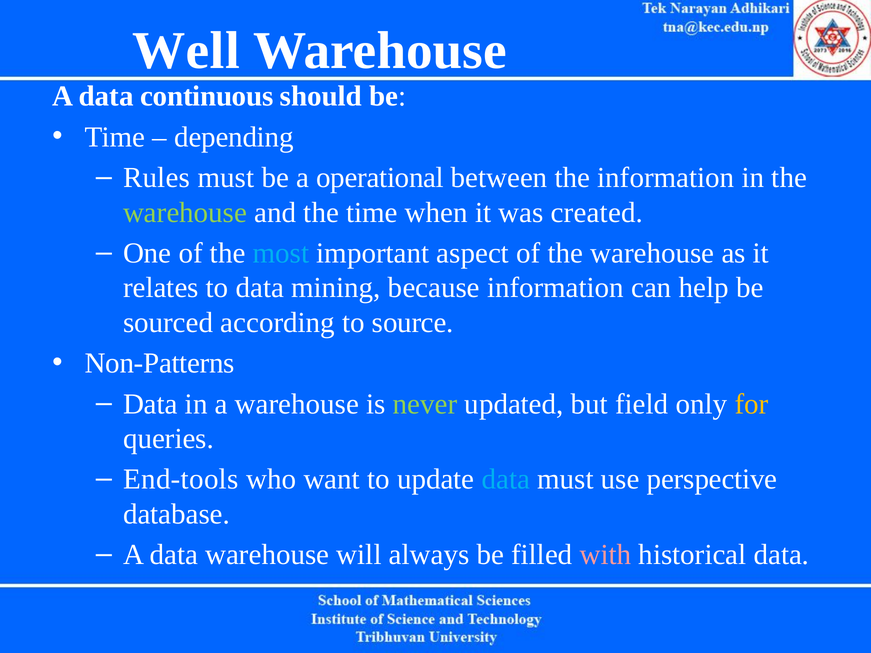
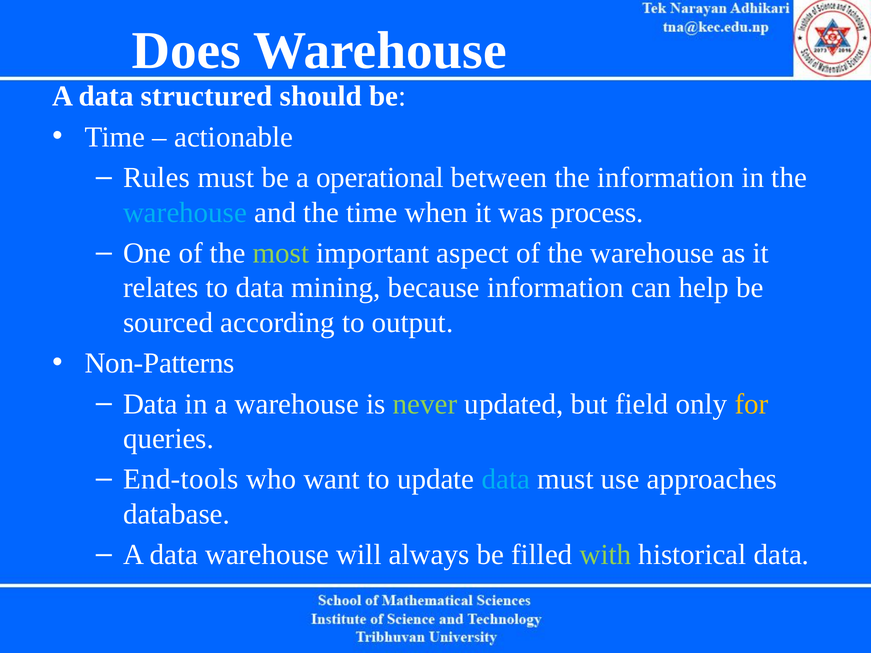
Well: Well -> Does (186, 51)
continuous: continuous -> structured (207, 96)
depending: depending -> actionable (234, 137)
warehouse colour: light green -> light blue (185, 213)
created: created -> process (597, 213)
most colour: light blue -> light green (281, 253)
source: source -> output (413, 323)
perspective: perspective -> approaches (712, 480)
with colour: pink -> light green (606, 555)
